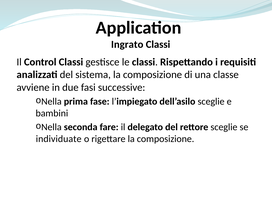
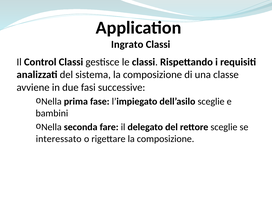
individuate: individuate -> interessato (59, 139)
